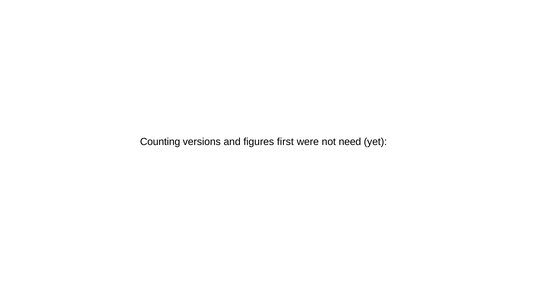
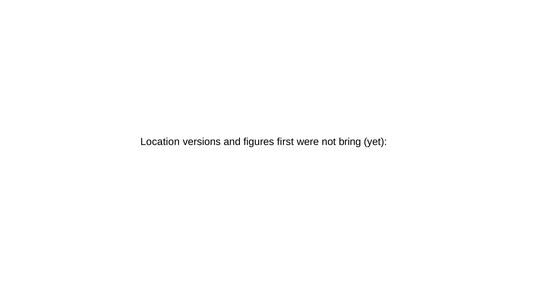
Counting: Counting -> Location (160, 142)
need: need -> bring (350, 142)
